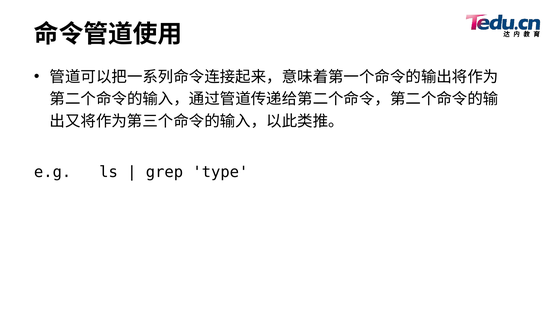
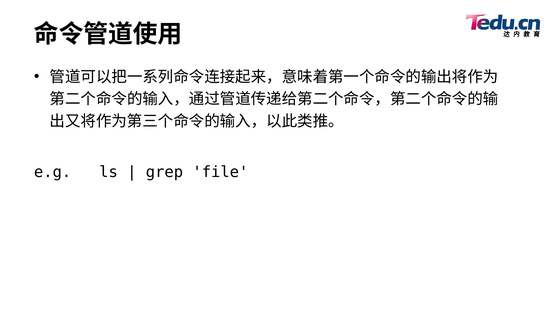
type: type -> file (220, 172)
